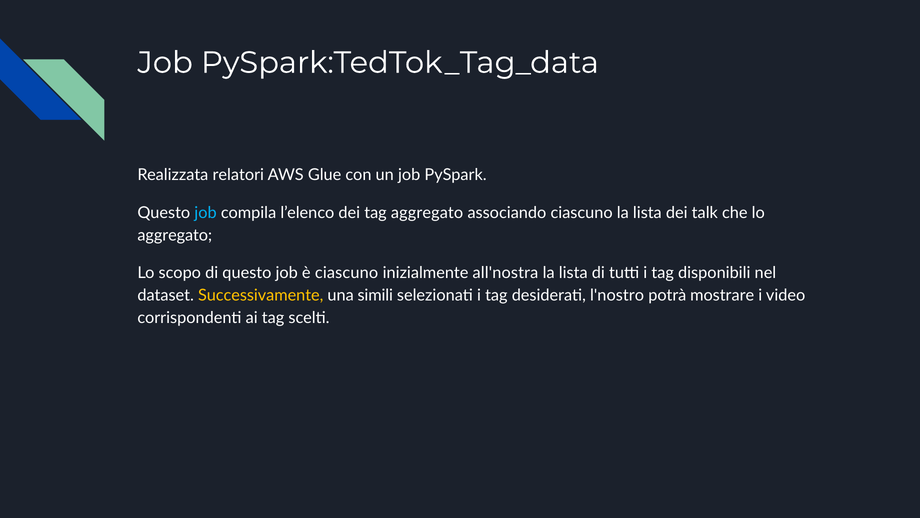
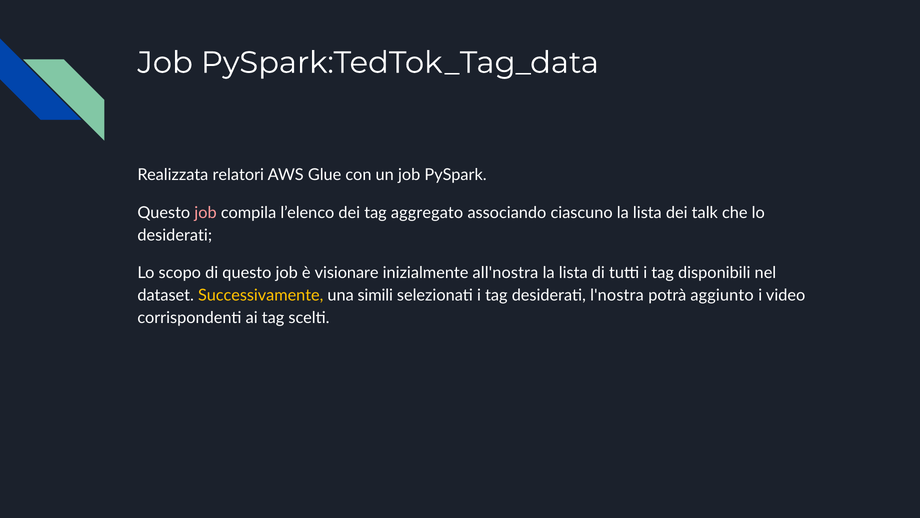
job colour: light blue -> pink (206, 213)
aggregato: aggregato -> desiderati (175, 235)
è ciascuno: ciascuno -> visionare (347, 273)
l'nostro: l'nostro -> l'nostra (617, 295)
mostrare: mostrare -> aggiunto (722, 295)
